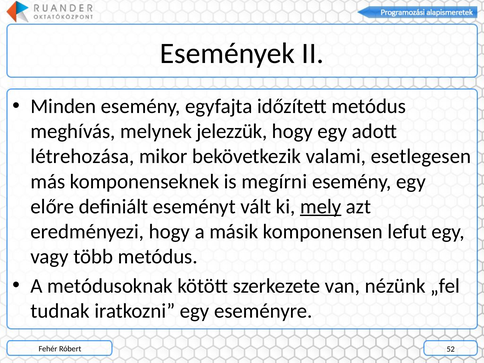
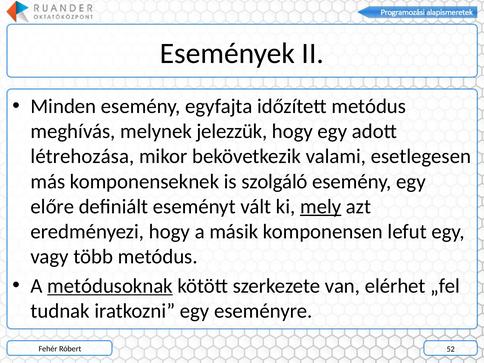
megírni: megírni -> szolgáló (275, 181)
metódusoknak underline: none -> present (110, 286)
nézünk: nézünk -> elérhet (395, 286)
